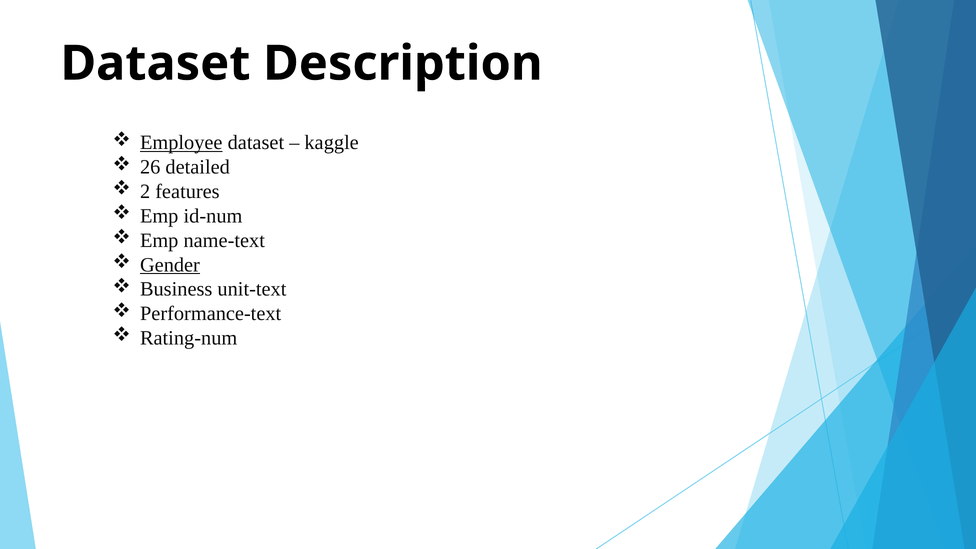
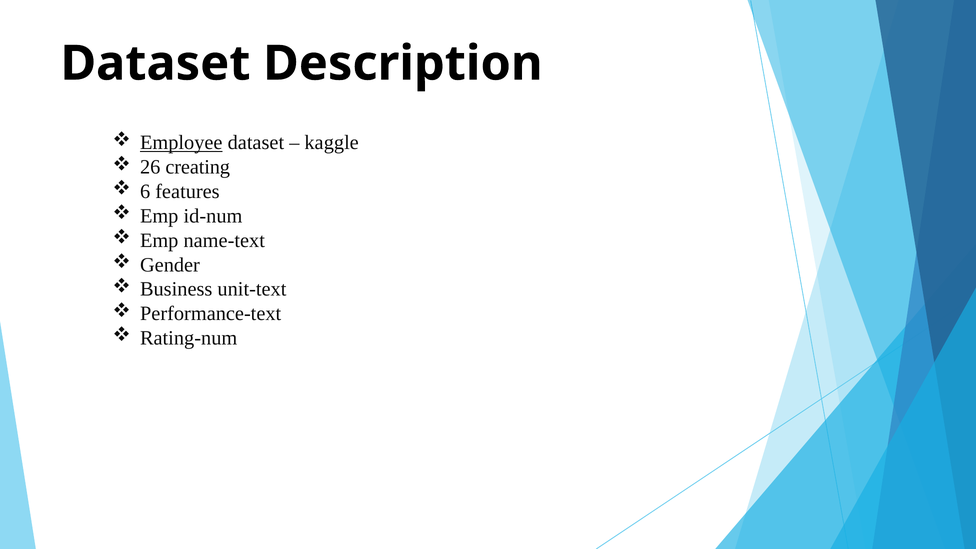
detailed: detailed -> creating (198, 167)
2: 2 -> 6 (145, 192)
Gender underline: present -> none (170, 265)
